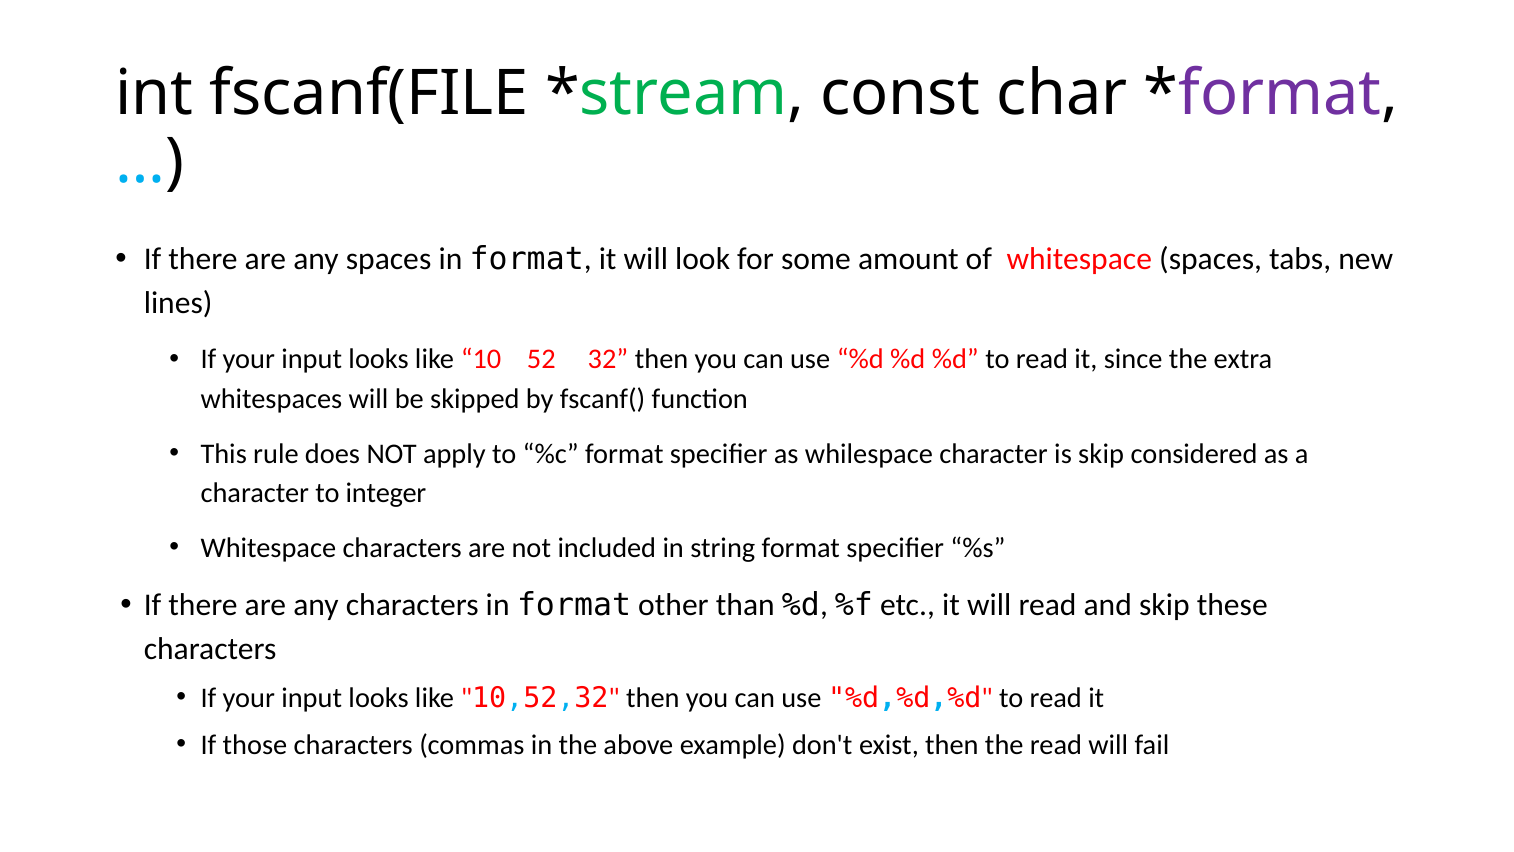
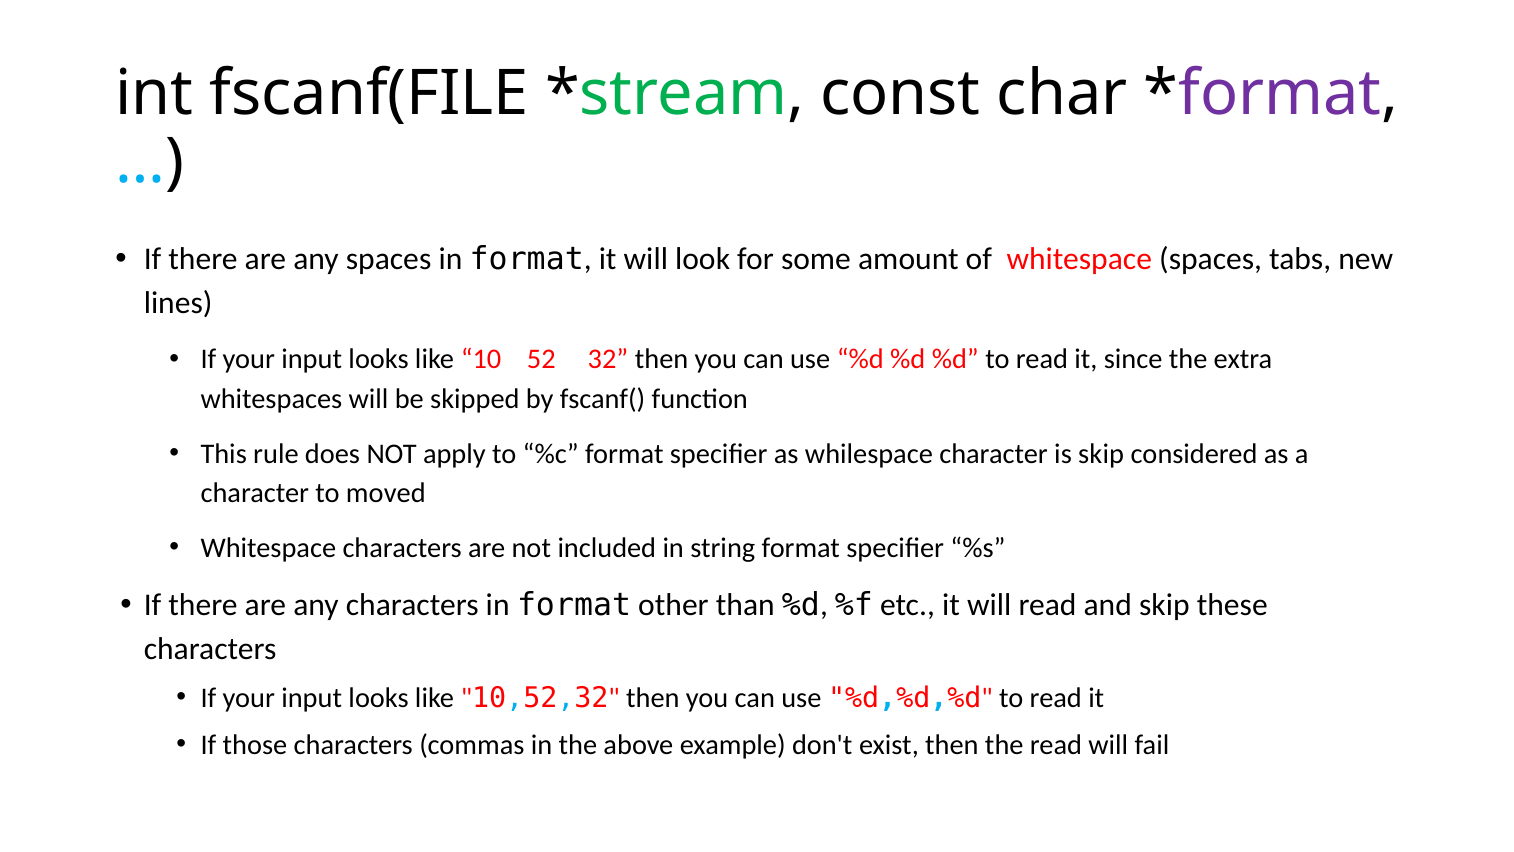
integer: integer -> moved (386, 493)
